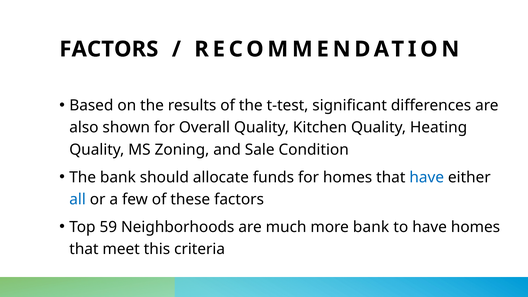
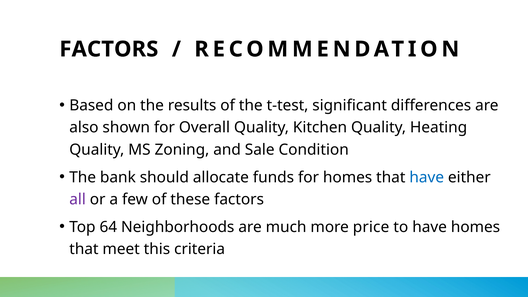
all colour: blue -> purple (78, 199)
59: 59 -> 64 (108, 227)
more bank: bank -> price (371, 227)
